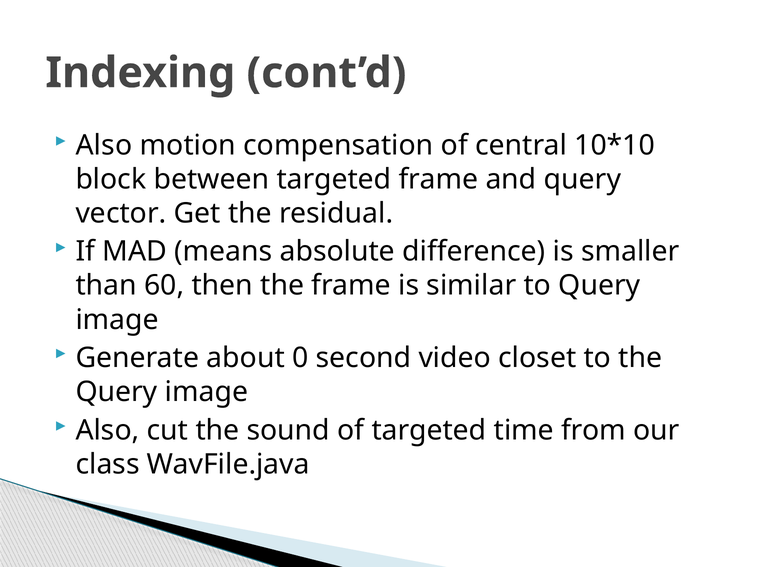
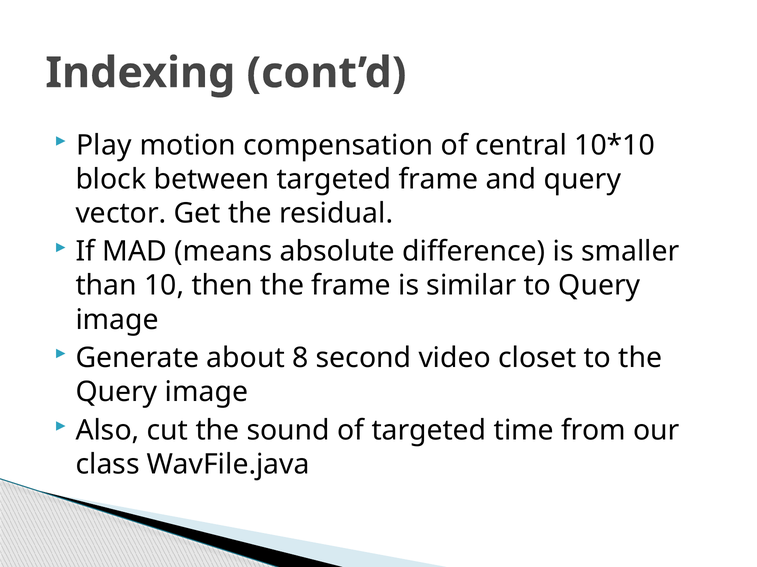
Also: Also -> Play (104, 145)
60: 60 -> 10 (164, 286)
0: 0 -> 8 (300, 358)
